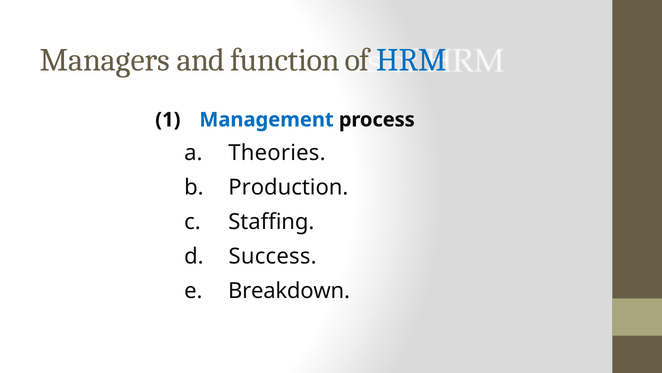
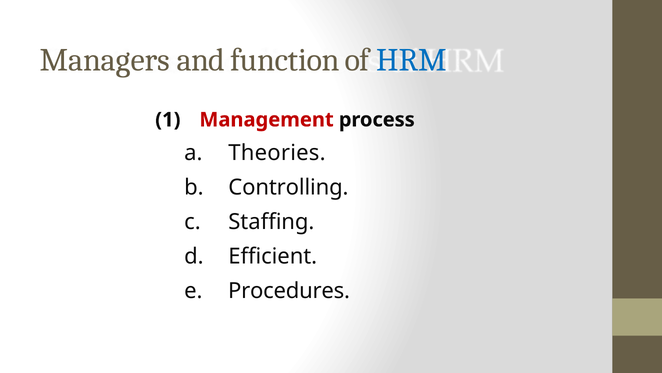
Management colour: blue -> red (267, 120)
Production: Production -> Controlling (288, 187)
Success: Success -> Efficient (273, 256)
Breakdown: Breakdown -> Procedures (289, 290)
